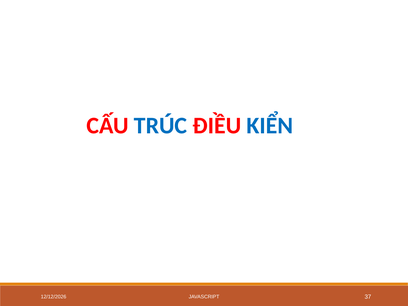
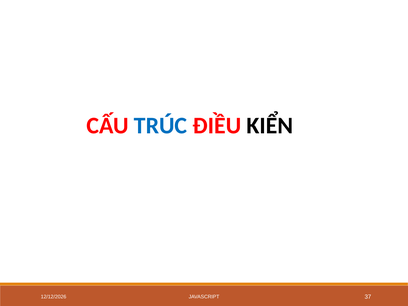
KIỂN colour: blue -> black (270, 126)
